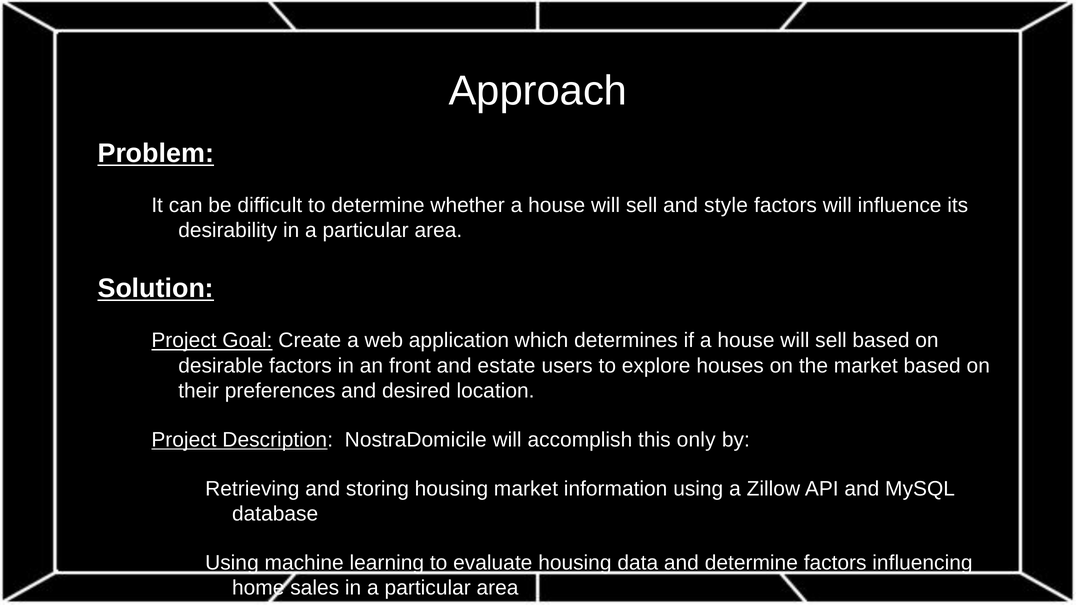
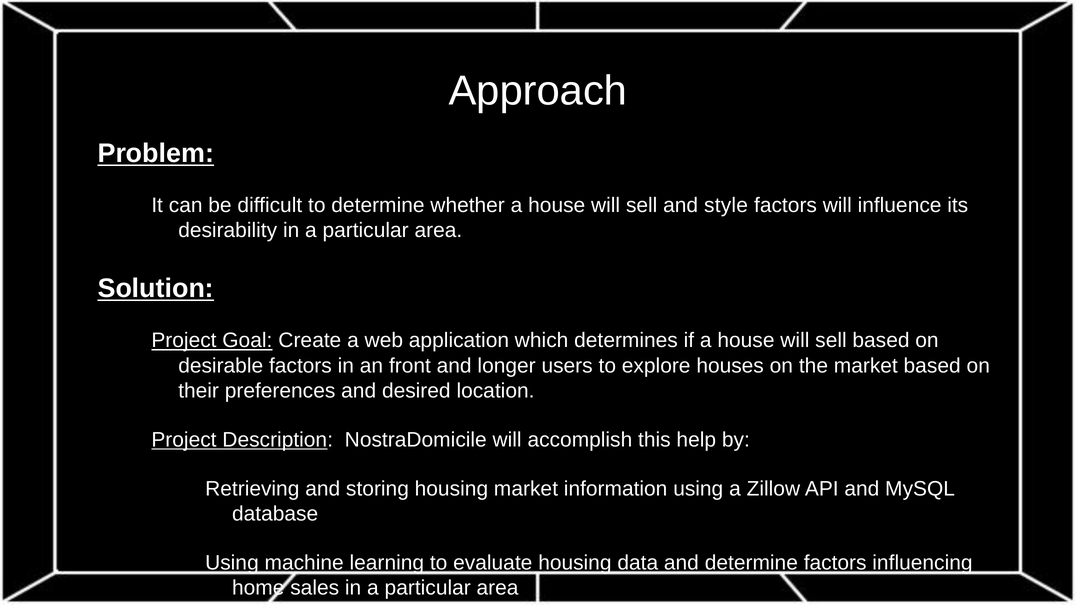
estate: estate -> longer (507, 366)
only: only -> help (696, 440)
